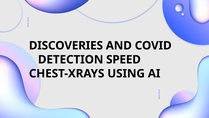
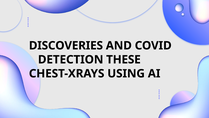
SPEED: SPEED -> THESE (123, 59)
